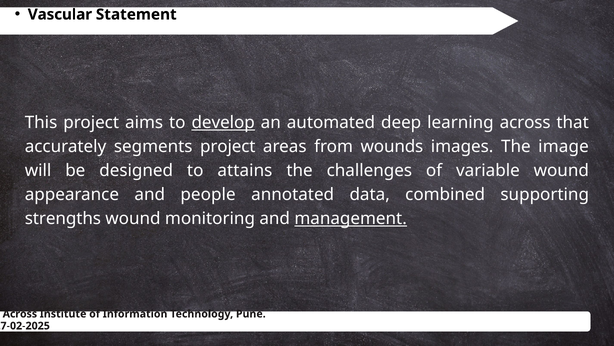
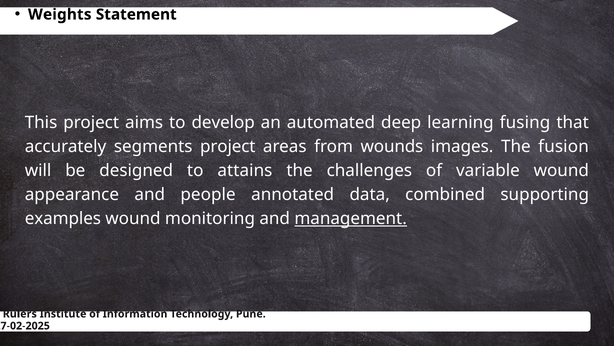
Vascular: Vascular -> Weights (60, 14)
develop underline: present -> none (223, 123)
learning across: across -> fusing (525, 123)
image: image -> fusion (564, 146)
strengths: strengths -> examples (63, 218)
Across: Across -> Rulers (20, 313)
